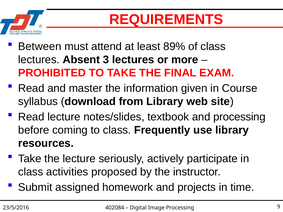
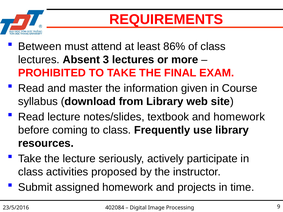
89%: 89% -> 86% (174, 47)
and processing: processing -> homework (239, 117)
